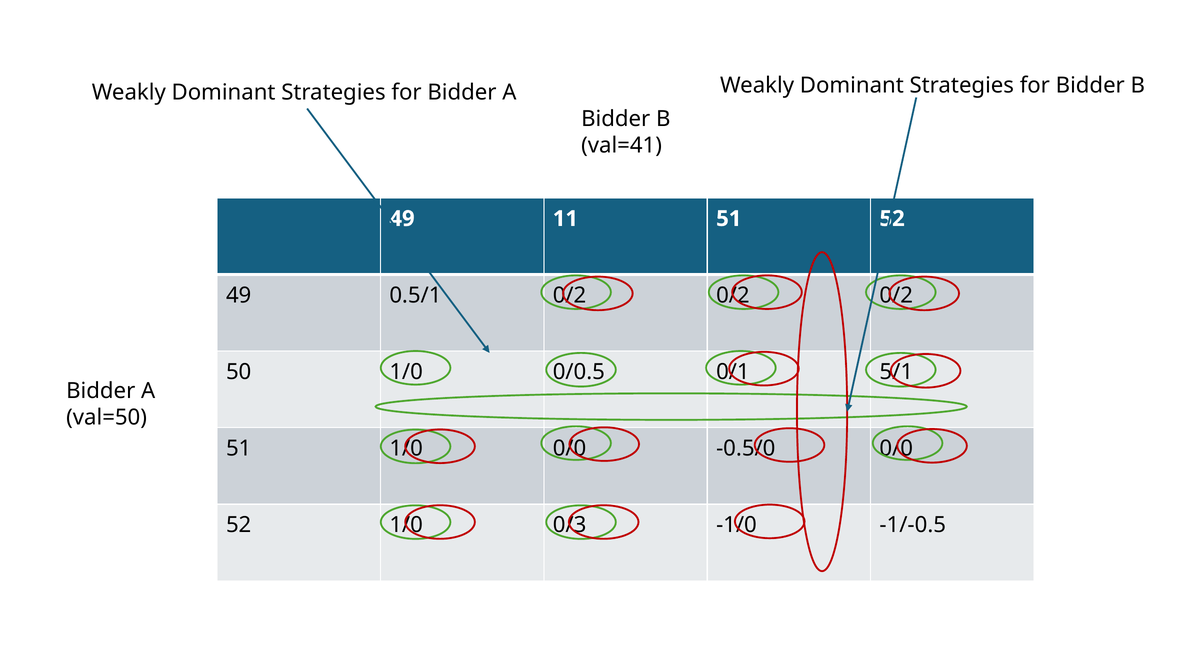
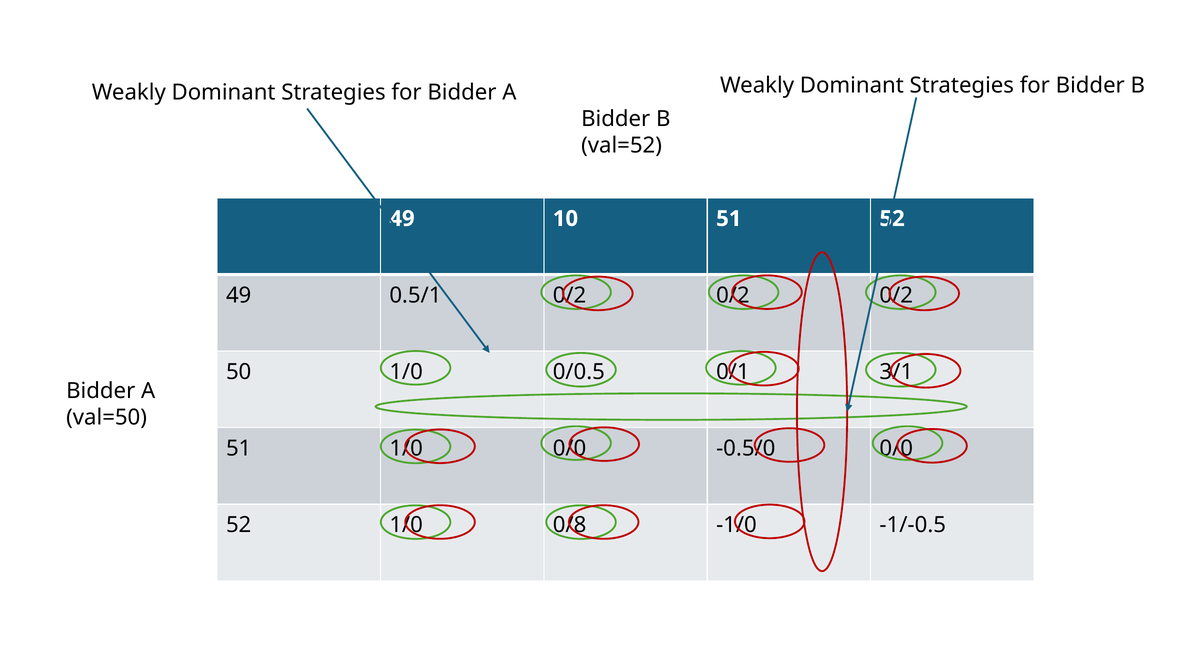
val=41: val=41 -> val=52 (622, 146)
11: 11 -> 10 (565, 219)
5/1: 5/1 -> 3/1 (896, 372)
0/3: 0/3 -> 0/8 (570, 525)
